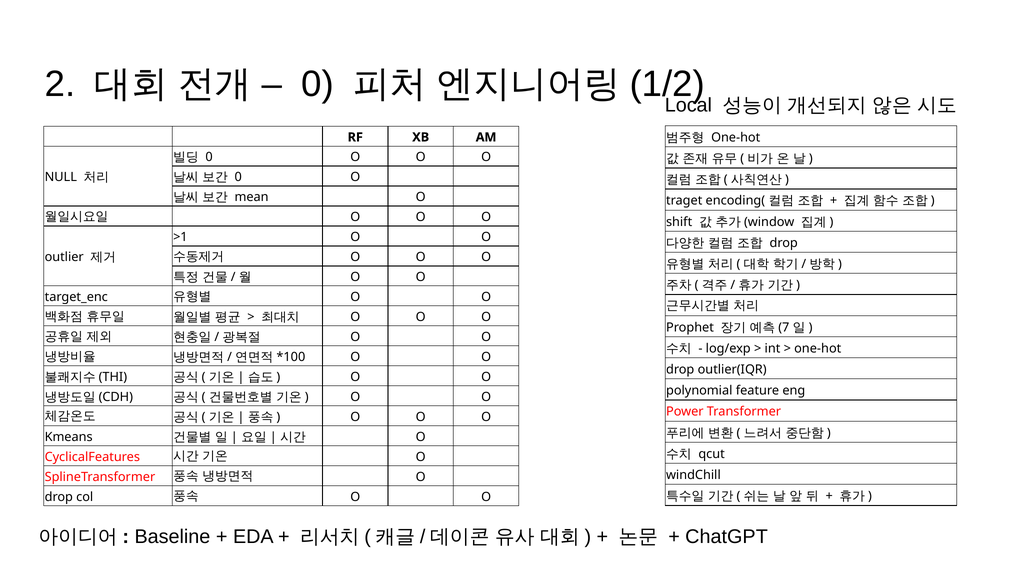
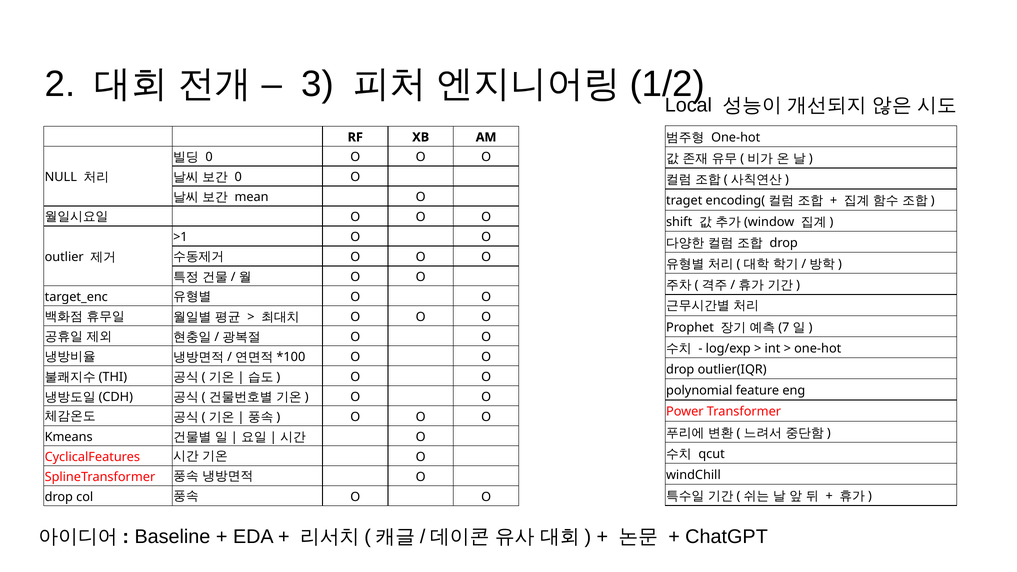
0: 0 -> 3 (318, 84)
